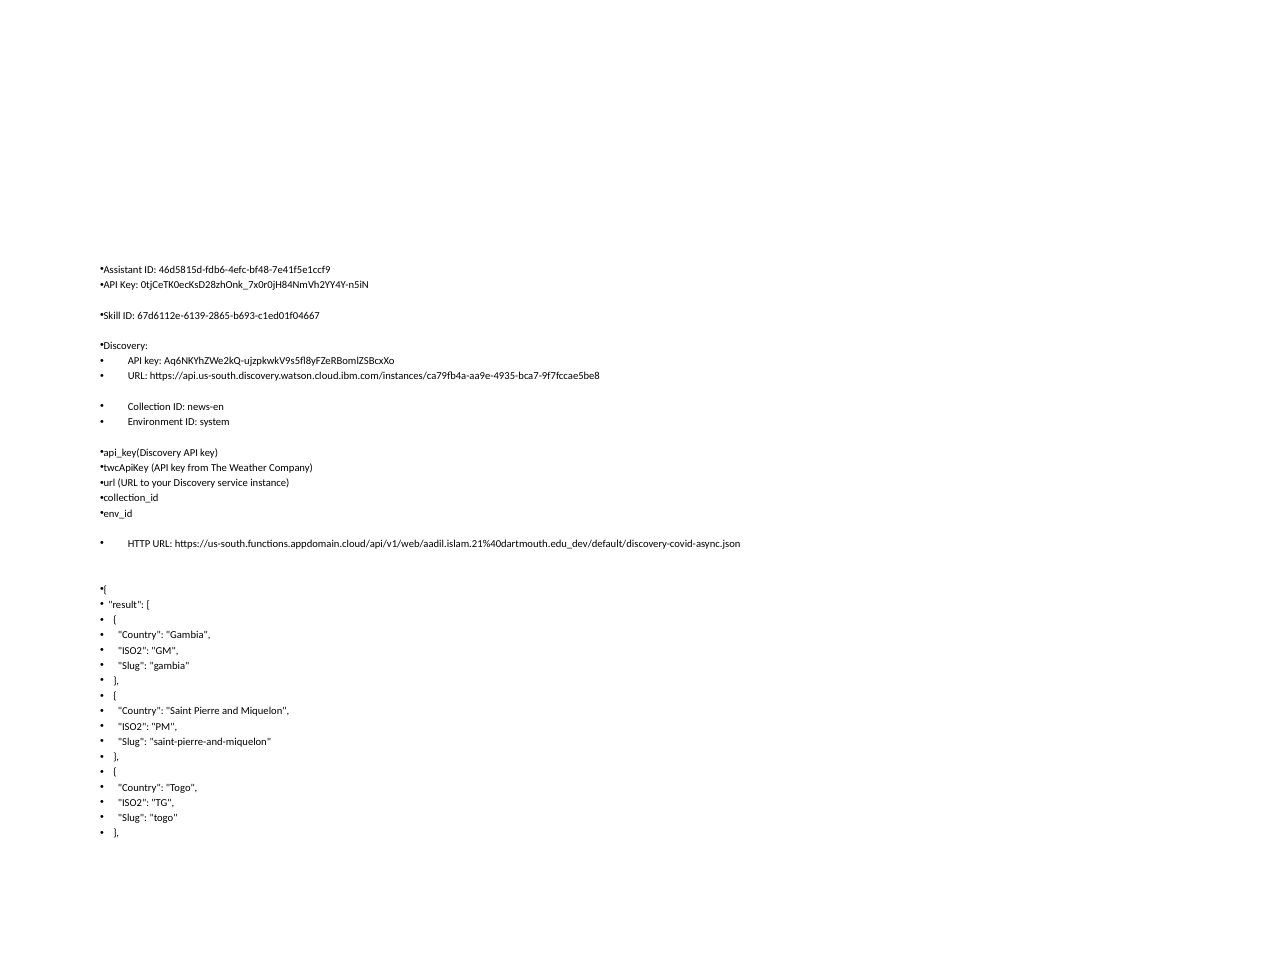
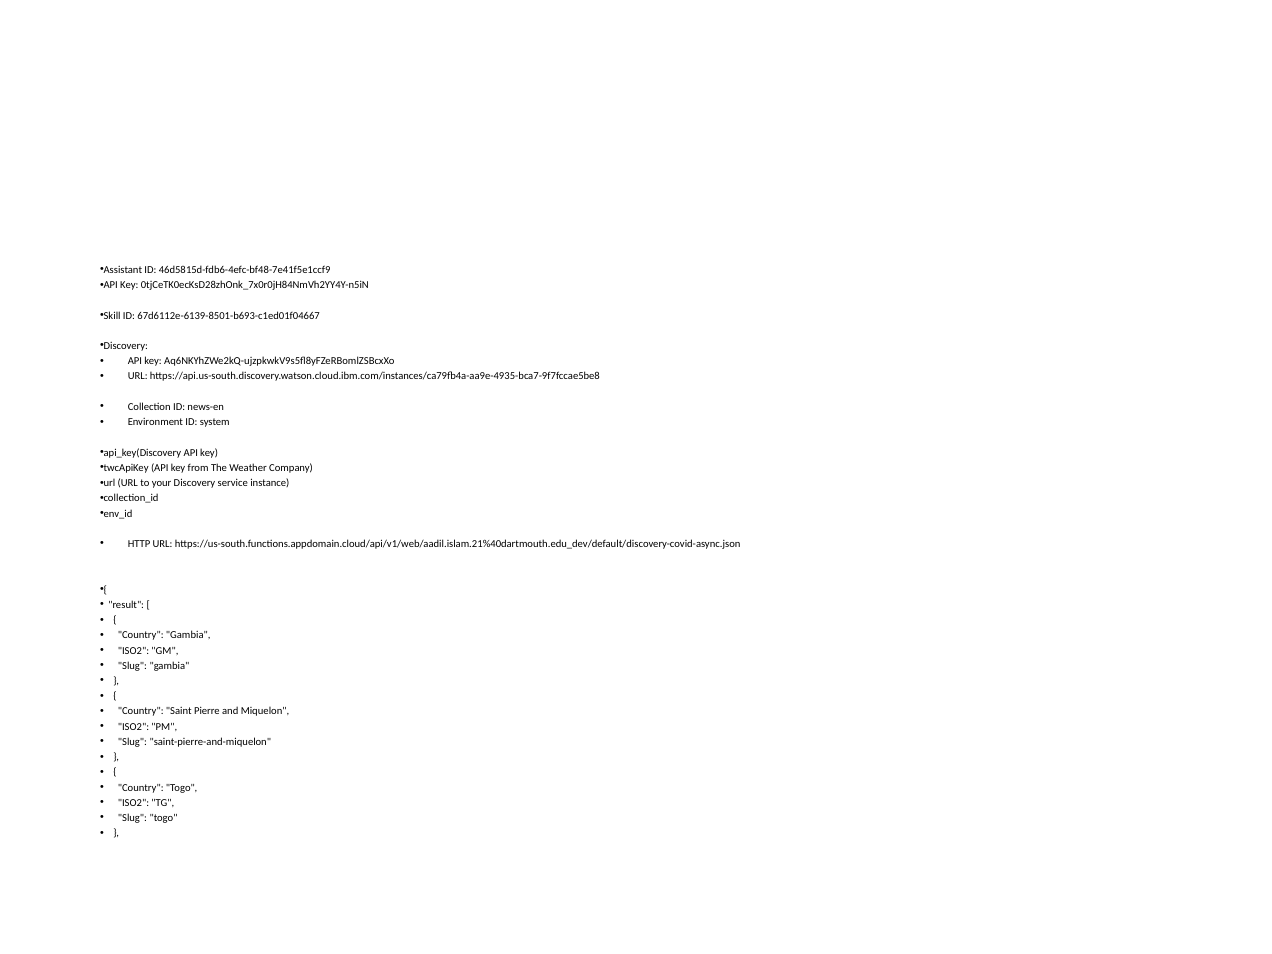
67d6112e-6139-2865-b693-c1ed01f04667: 67d6112e-6139-2865-b693-c1ed01f04667 -> 67d6112e-6139-8501-b693-c1ed01f04667 (229, 316)
